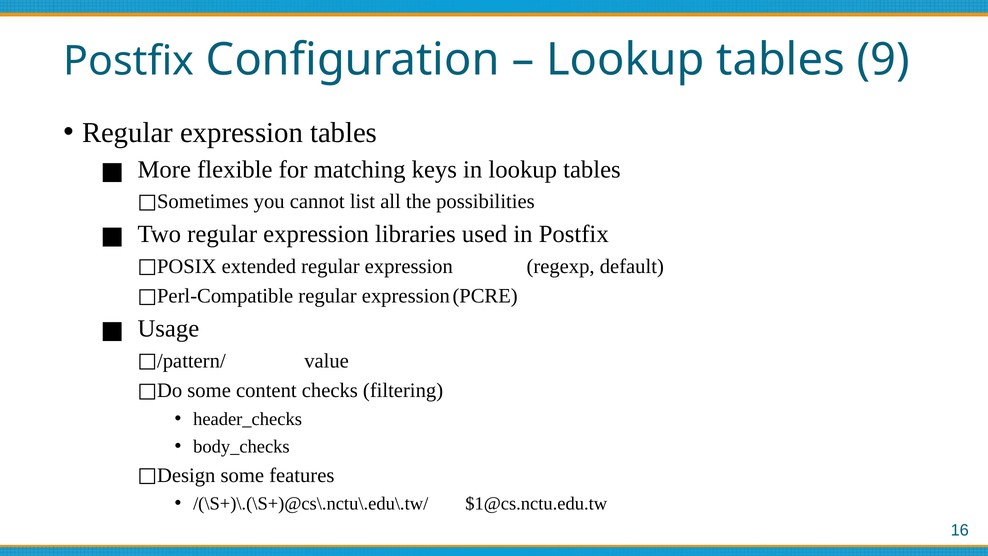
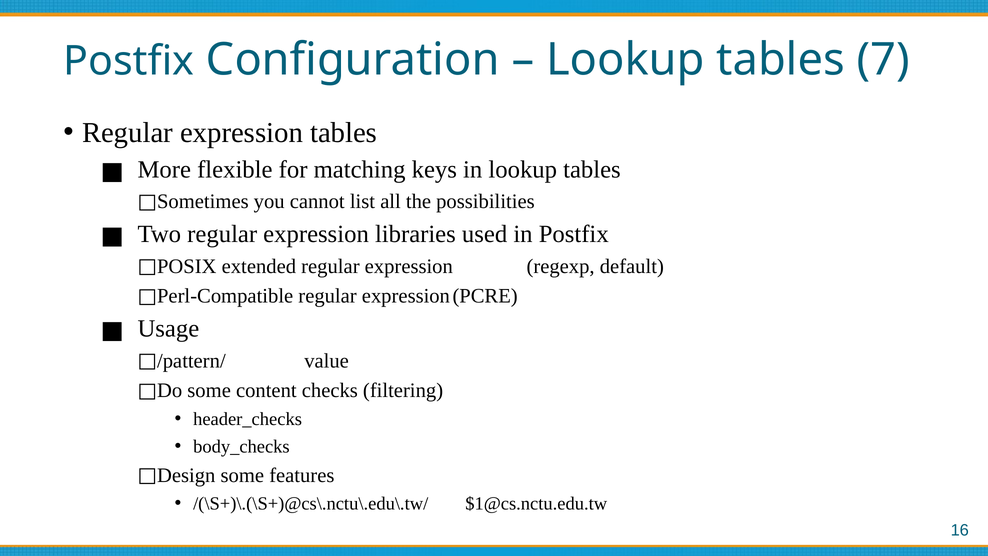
9: 9 -> 7 (883, 60)
